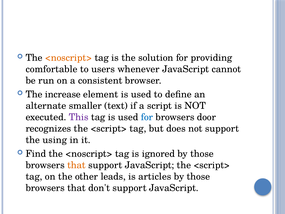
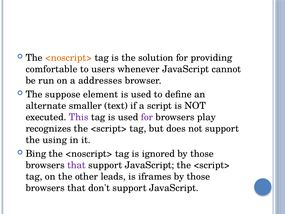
consistent: consistent -> addresses (100, 80)
increase: increase -> suppose (63, 94)
for colour: blue -> purple (147, 117)
door: door -> play (206, 117)
Find: Find -> Bing (36, 154)
that colour: orange -> purple (76, 165)
articles: articles -> iframes (155, 176)
